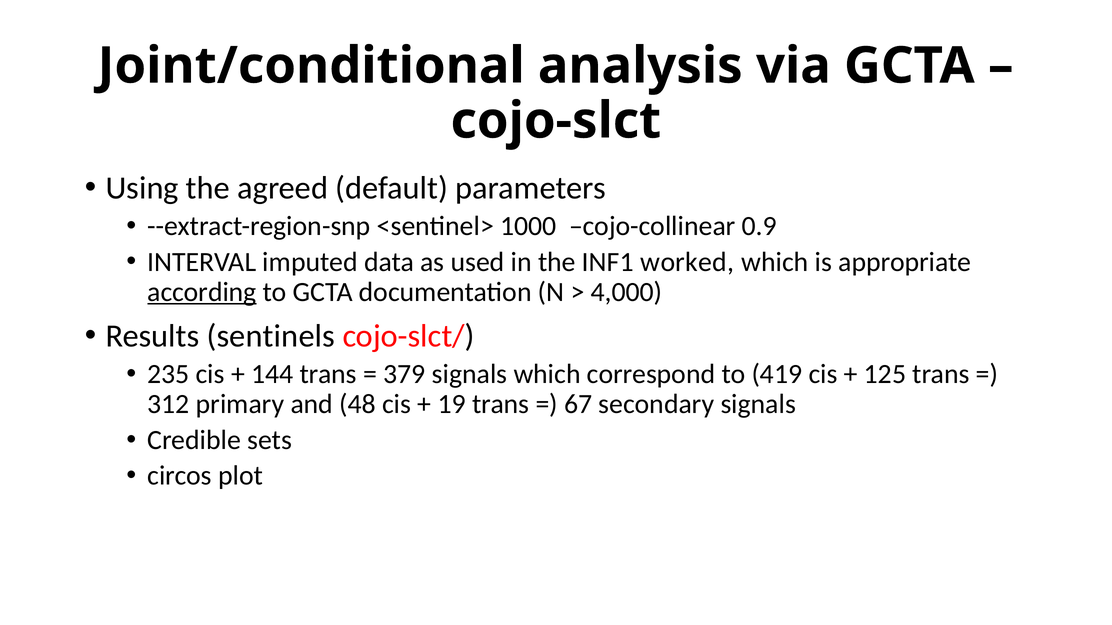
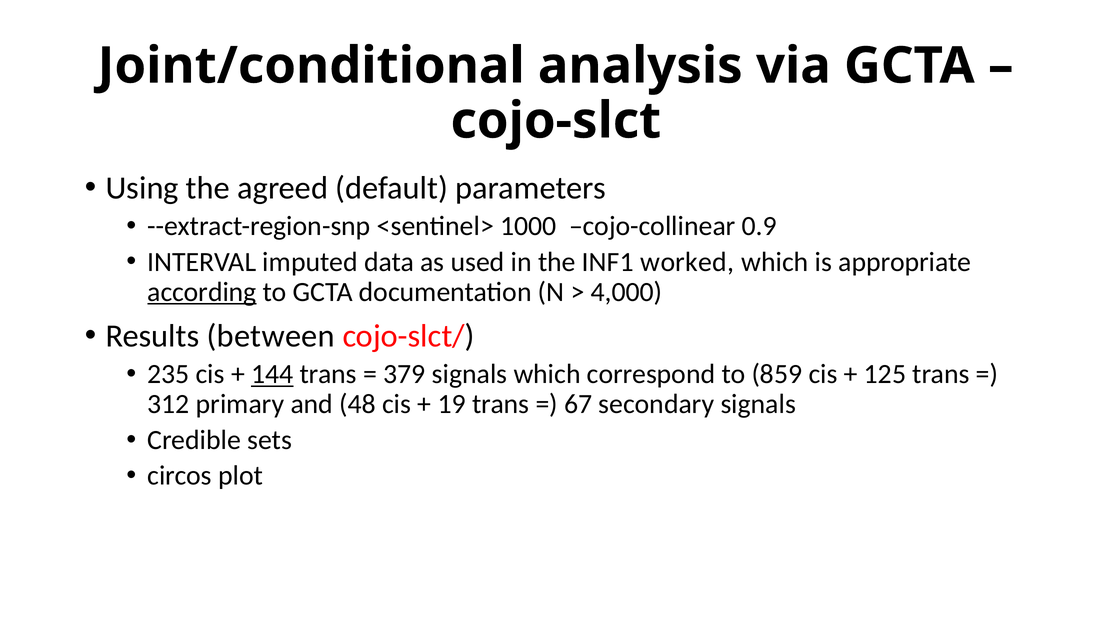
sentinels: sentinels -> between (271, 336)
144 underline: none -> present (272, 375)
419: 419 -> 859 (777, 375)
